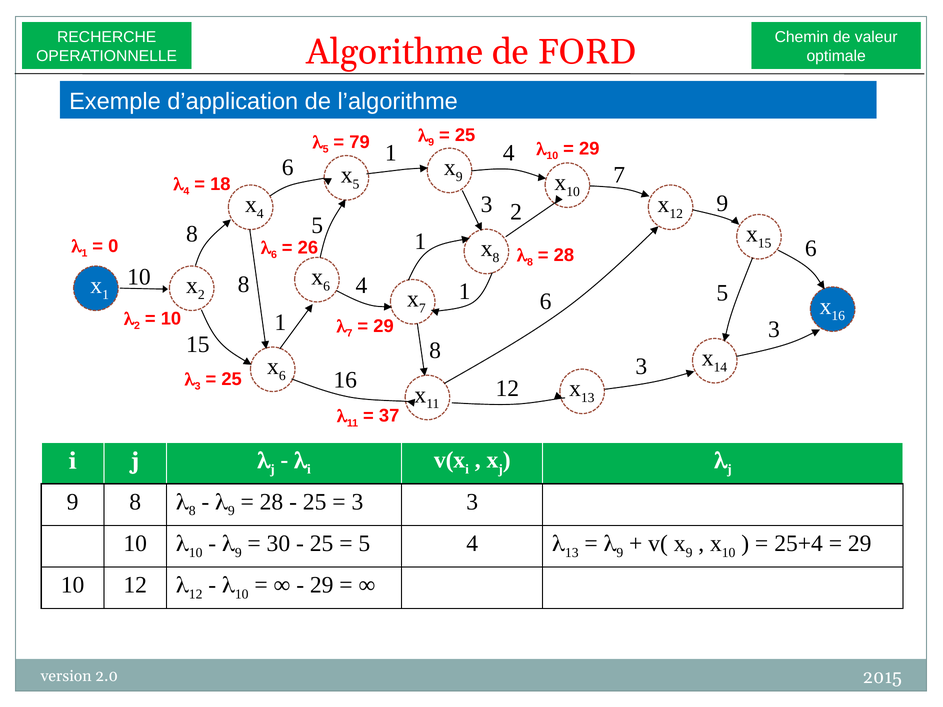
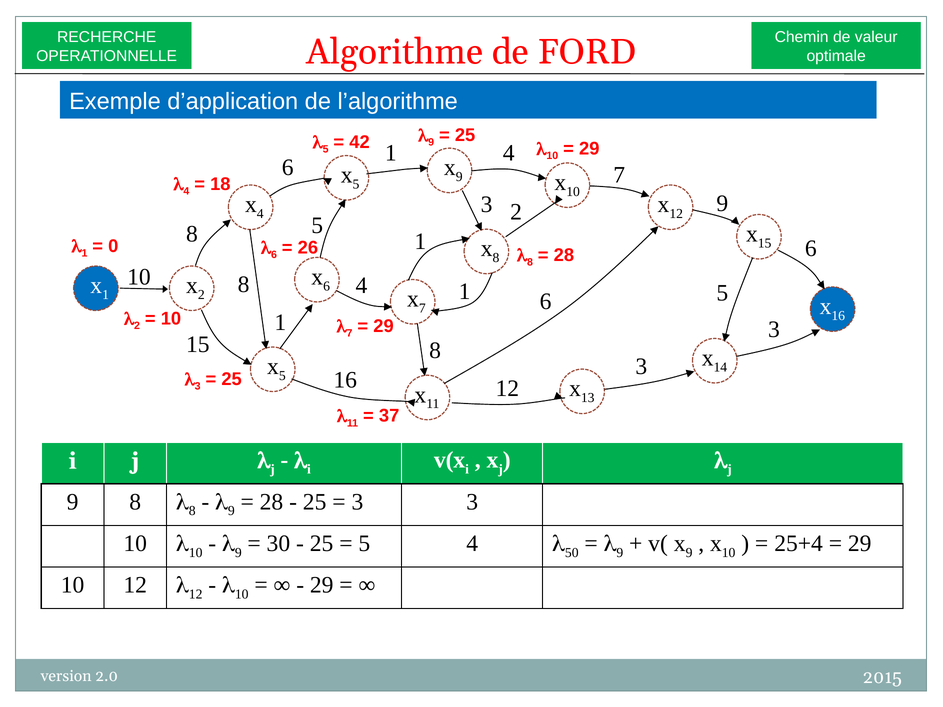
79: 79 -> 42 (360, 142)
6: 6 -> 5 (282, 376)
13: 13 -> 50 (572, 553)
